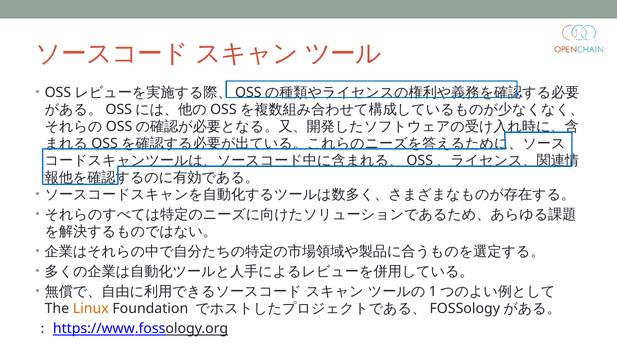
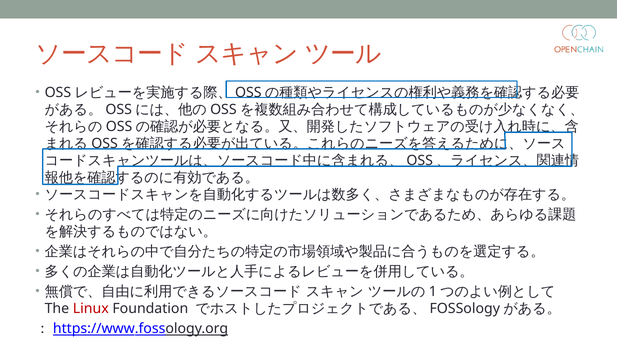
Linux colour: orange -> red (91, 309)
